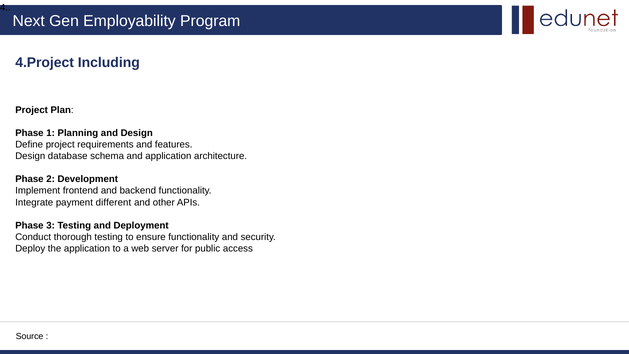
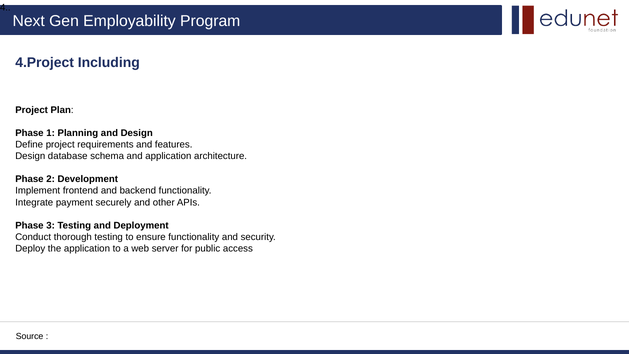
different: different -> securely (114, 202)
